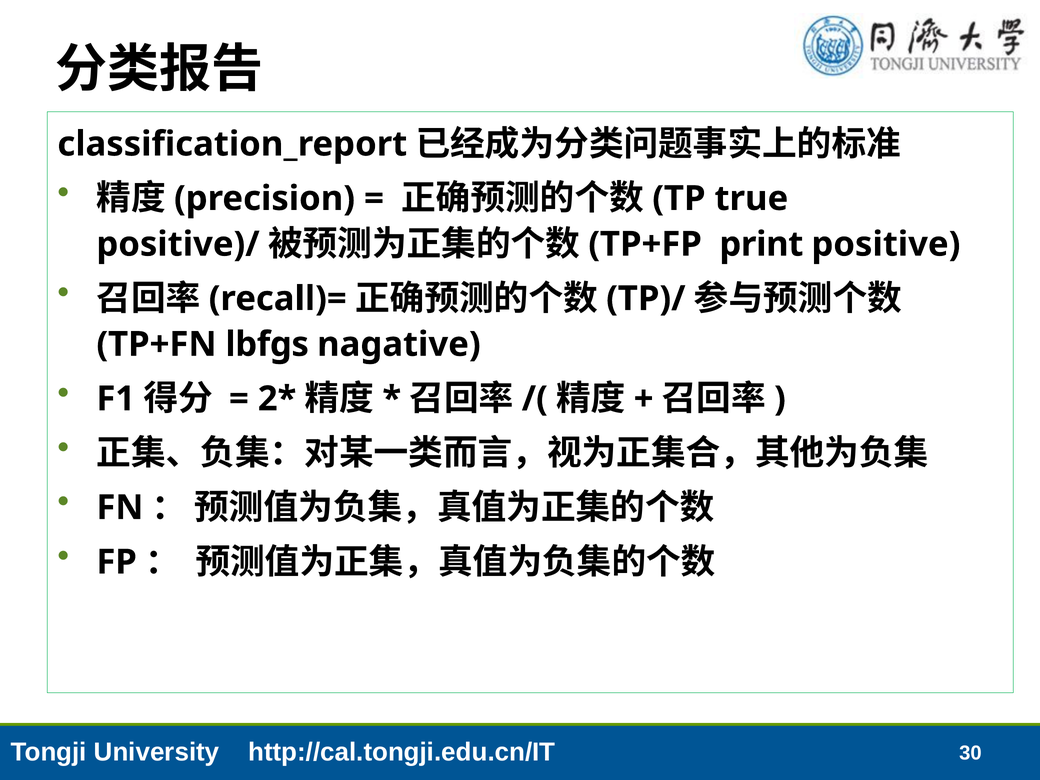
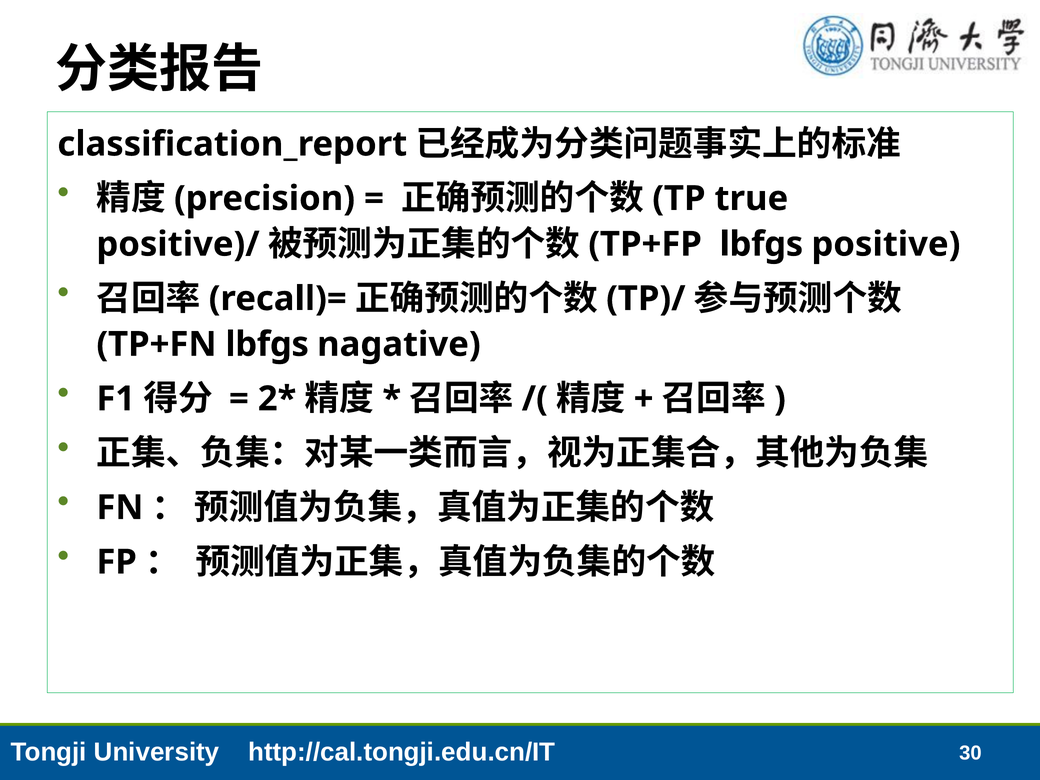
print: print -> lbfgs (761, 244)
